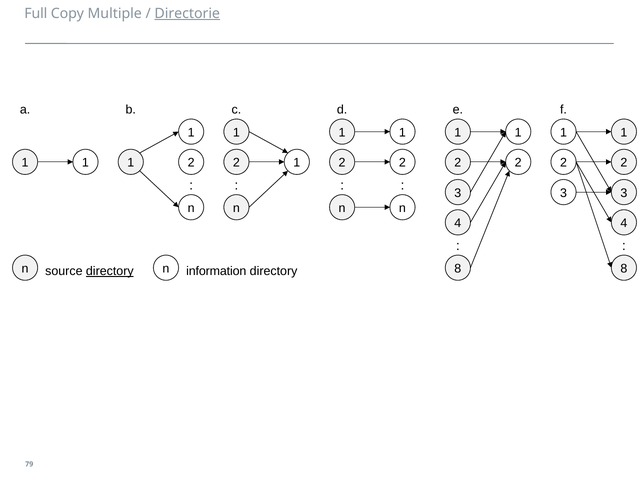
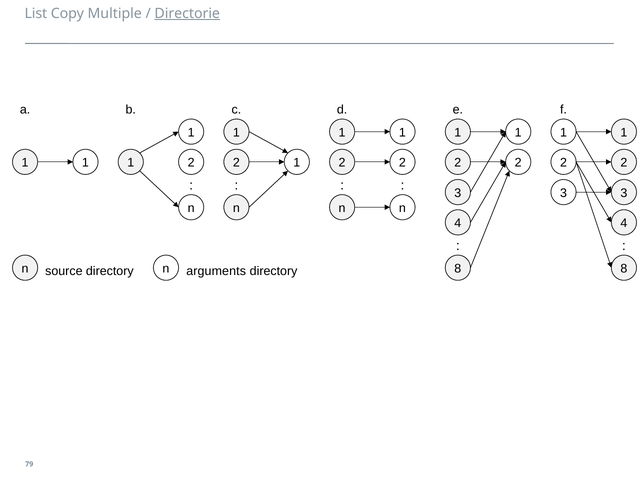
Full: Full -> List (36, 13)
directory underline: present -> none (110, 271)
information: information -> arguments (216, 271)
